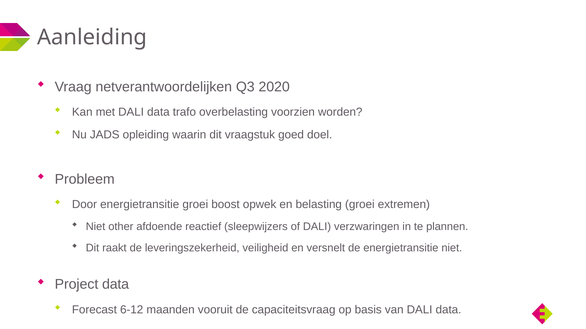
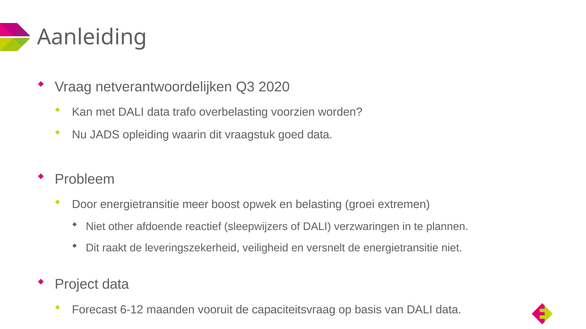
goed doel: doel -> data (320, 135)
energietransitie groei: groei -> meer (195, 205)
